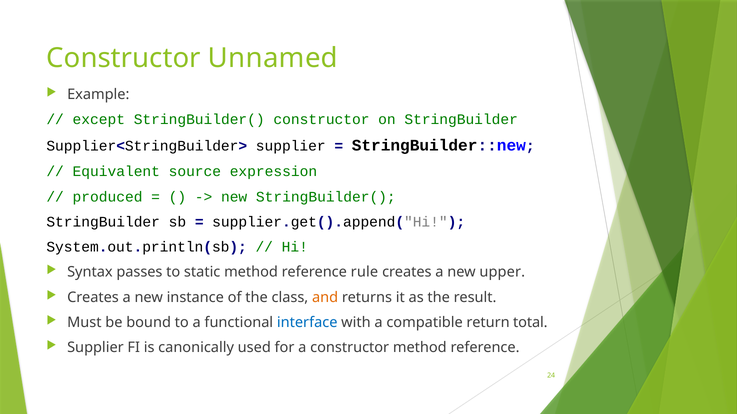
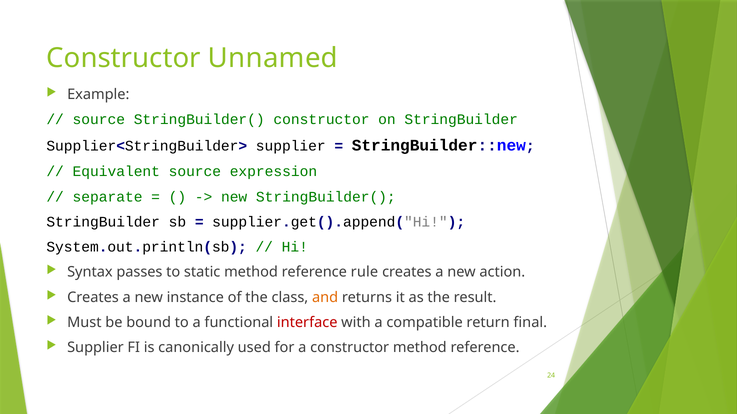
except: except -> source (99, 120)
produced: produced -> separate (108, 197)
upper: upper -> action (502, 273)
interface colour: blue -> red (307, 323)
total: total -> final (530, 323)
